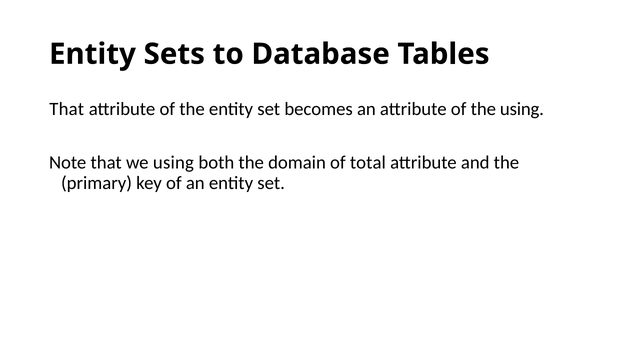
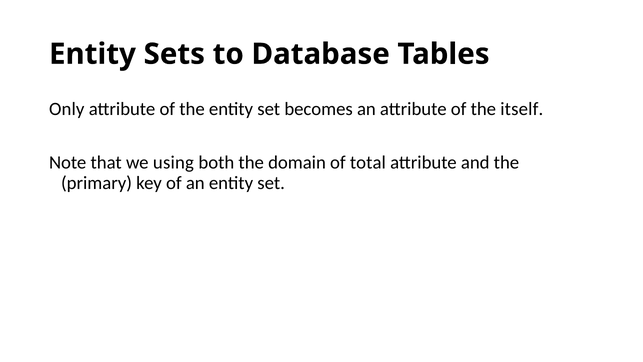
That: That -> Only (67, 109)
the using: using -> itself (522, 109)
